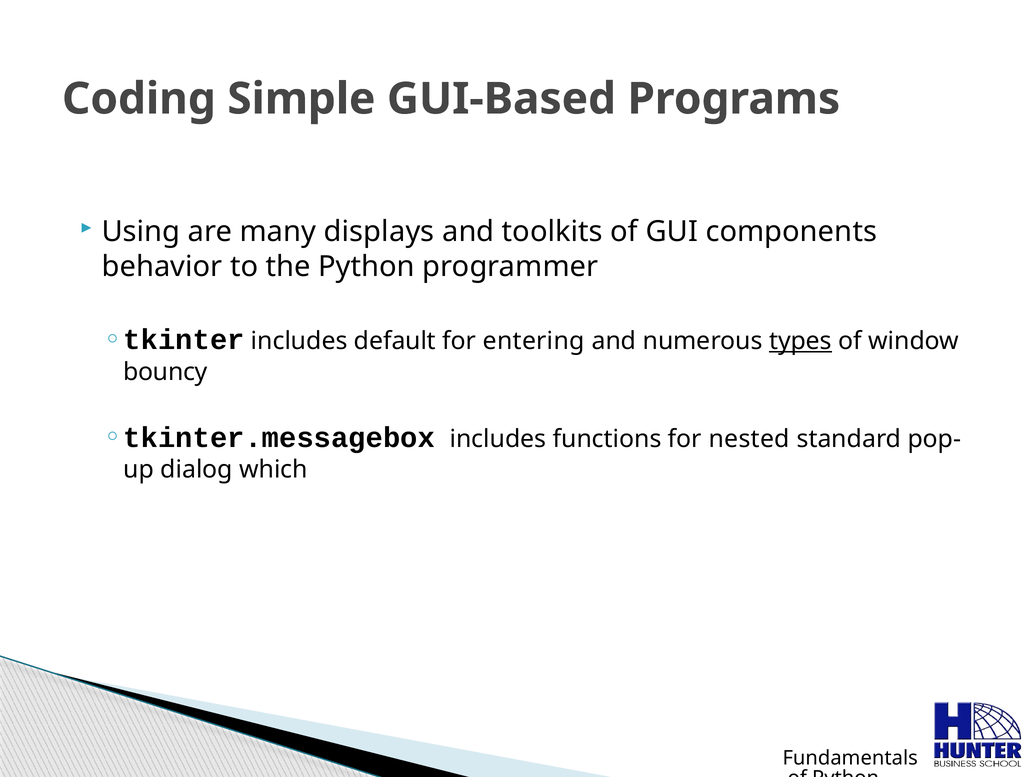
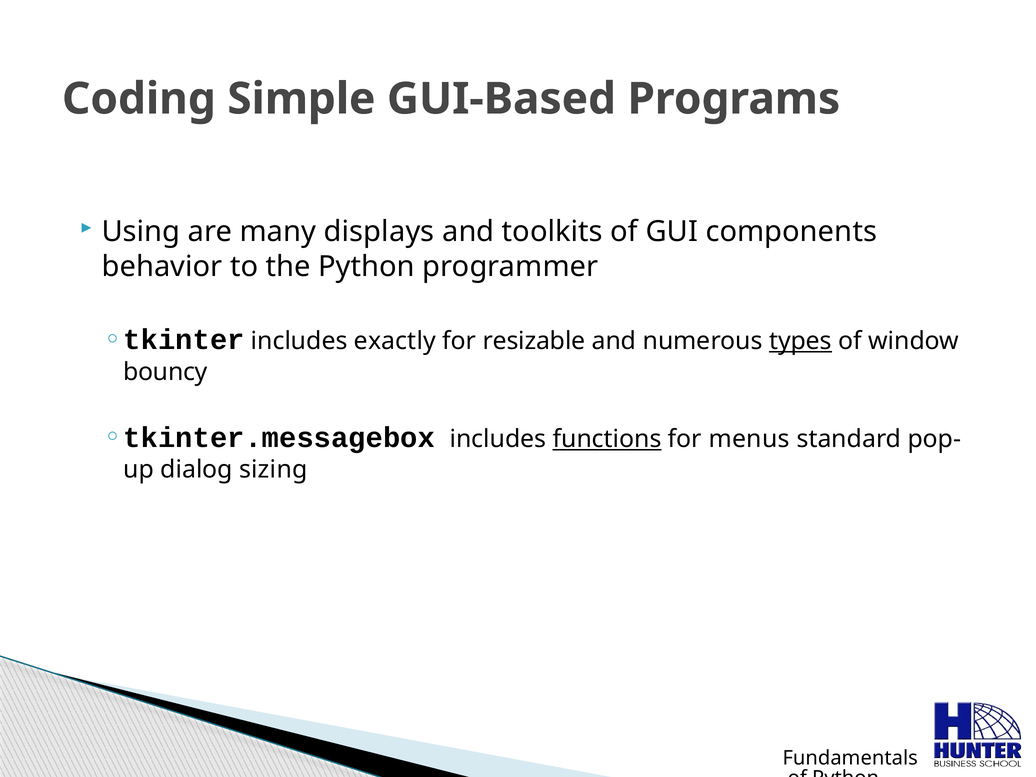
default: default -> exactly (395, 341)
entering: entering -> resizable (534, 341)
functions underline: none -> present (607, 439)
nested: nested -> menus (749, 439)
which: which -> sizing (273, 470)
